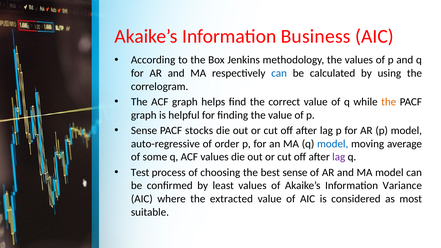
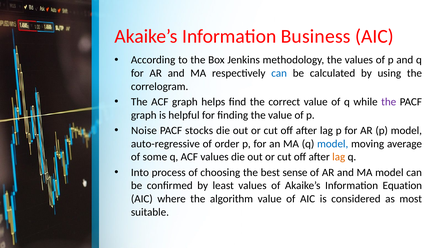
the colour: orange -> purple (389, 102)
Sense: Sense -> Noise (144, 131)
lag colour: purple -> orange (339, 157)
Test: Test -> Into (140, 172)
Variance: Variance -> Equation (402, 186)
extracted: extracted -> algorithm (232, 199)
